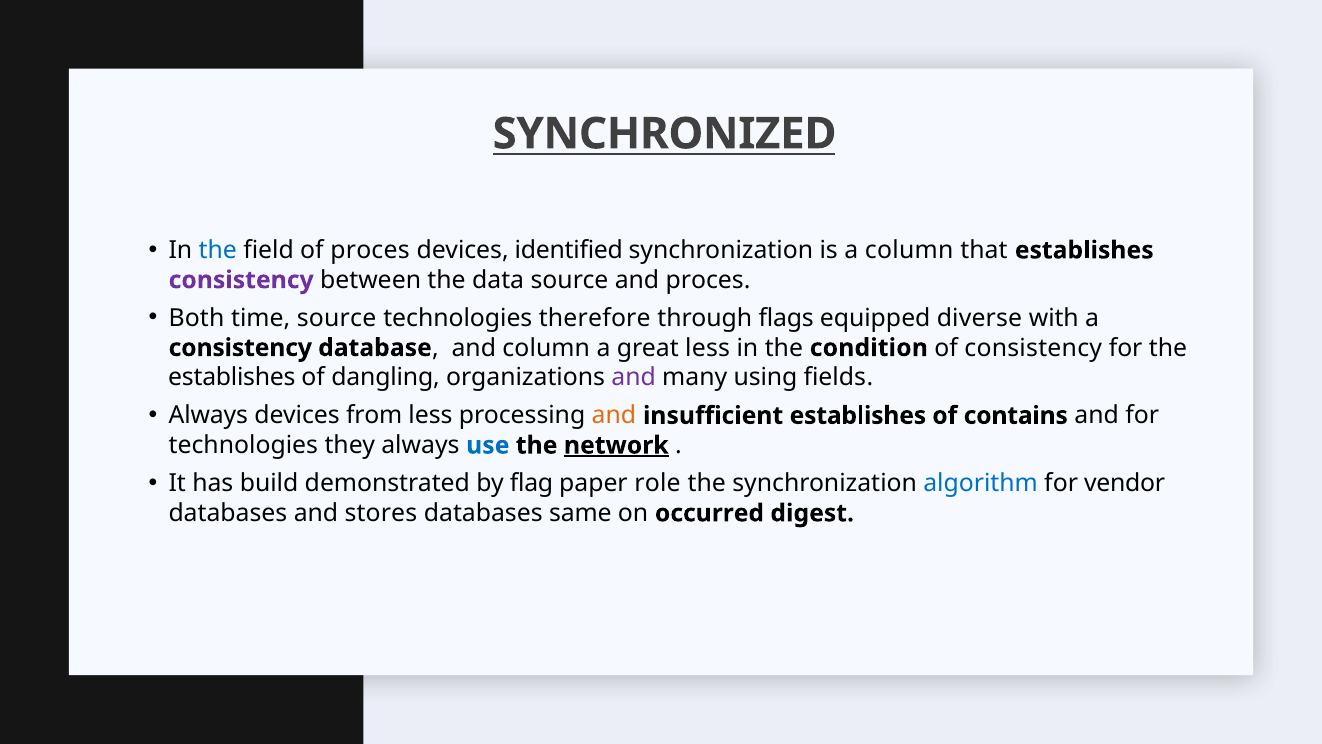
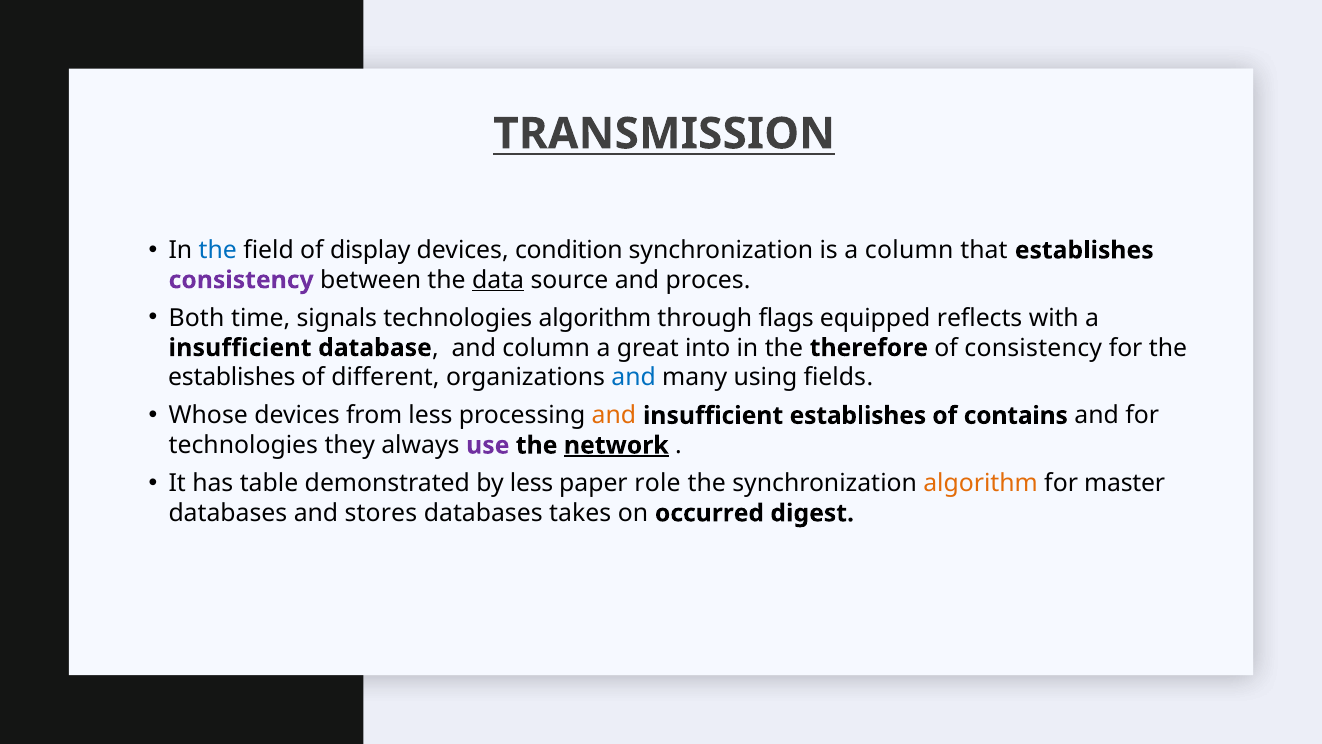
SYNCHRONIZED: SYNCHRONIZED -> TRANSMISSION (664, 134)
of proces: proces -> display (370, 250)
identified: identified -> condition (569, 250)
data underline: none -> present (498, 280)
time source: source -> signals (337, 318)
technologies therefore: therefore -> algorithm (595, 318)
diverse: diverse -> reflects (980, 318)
consistency: consistency -> insufficient (240, 348)
great less: less -> into (708, 348)
condition: condition -> therefore (869, 348)
dangling: dangling -> different (385, 377)
and colour: purple -> blue (634, 377)
Always: Always -> Whose (208, 415)
use colour: blue -> purple (488, 445)
build: build -> table (269, 483)
by flag: flag -> less (532, 483)
algorithm colour: blue -> orange (981, 483)
vendor: vendor -> master (1125, 483)
same: same -> takes (580, 513)
